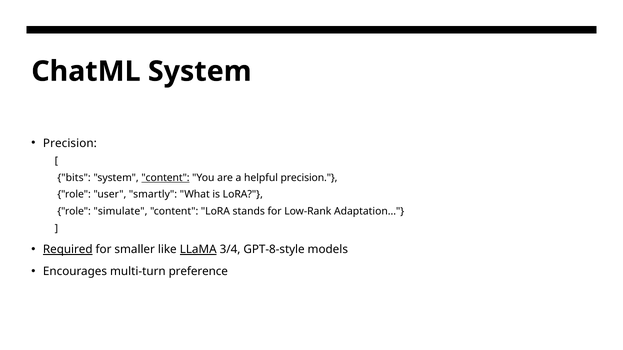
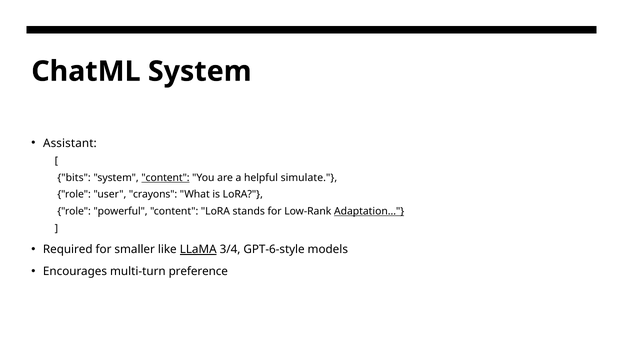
Precision: Precision -> Assistant (70, 143)
helpful precision: precision -> simulate (309, 178)
smartly: smartly -> crayons (153, 195)
simulate: simulate -> powerful (121, 212)
Adaptation underline: none -> present (369, 212)
Required underline: present -> none (68, 250)
GPT-8-style: GPT-8-style -> GPT-6-style (274, 250)
